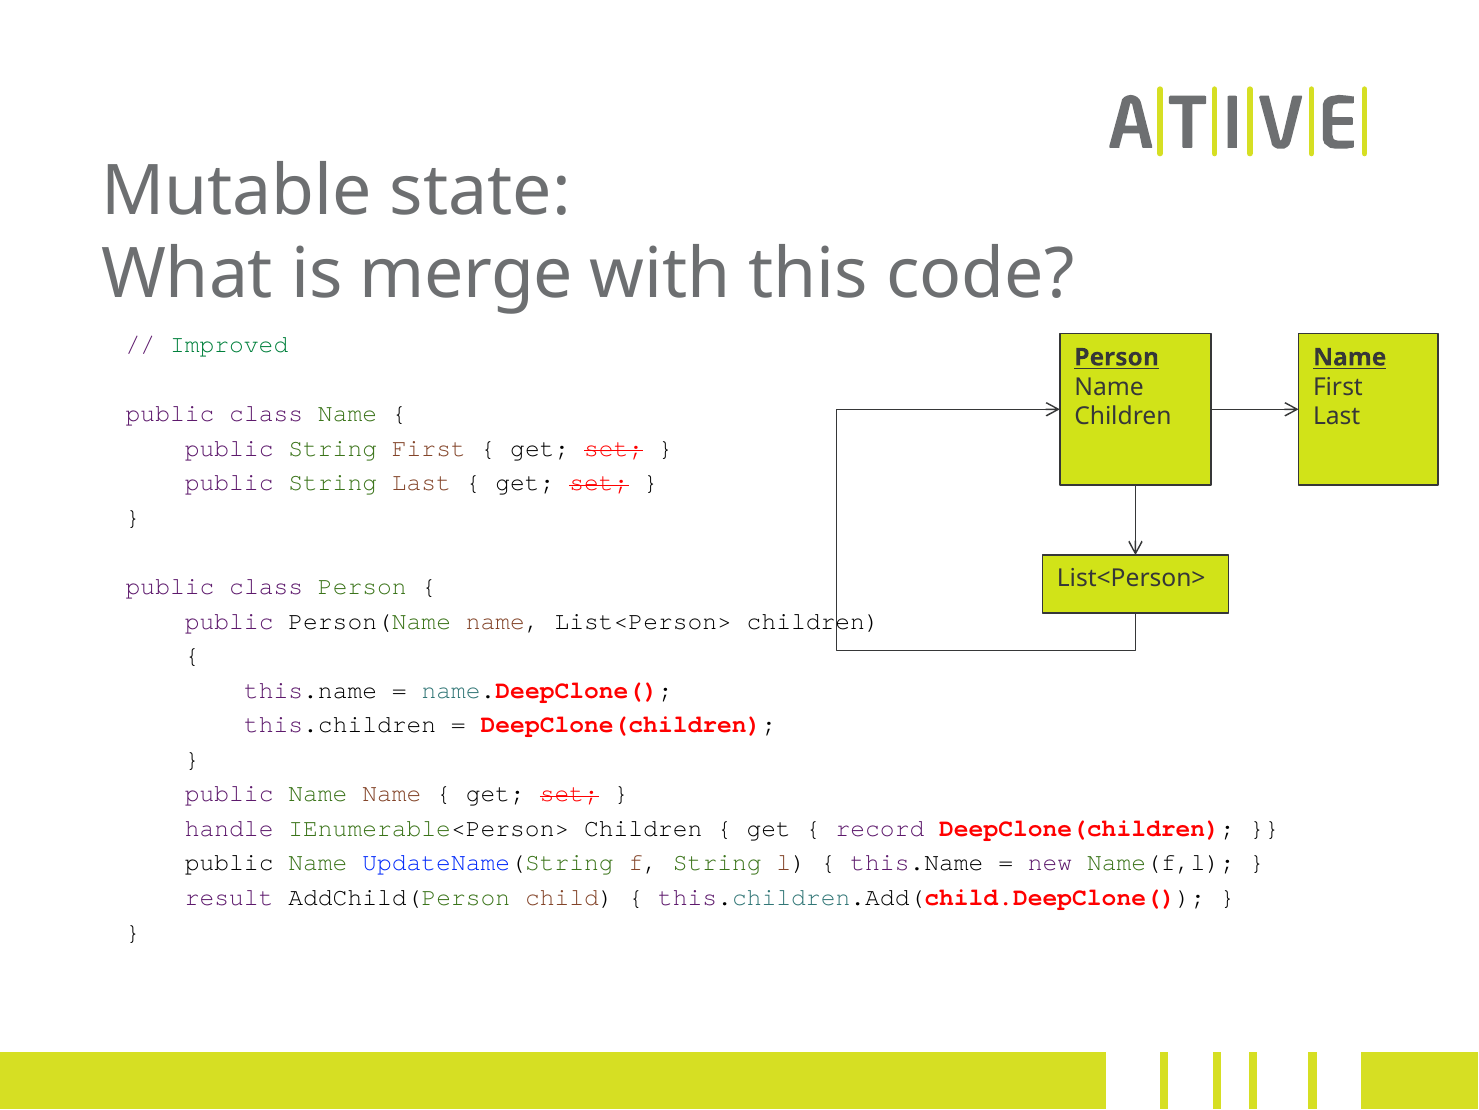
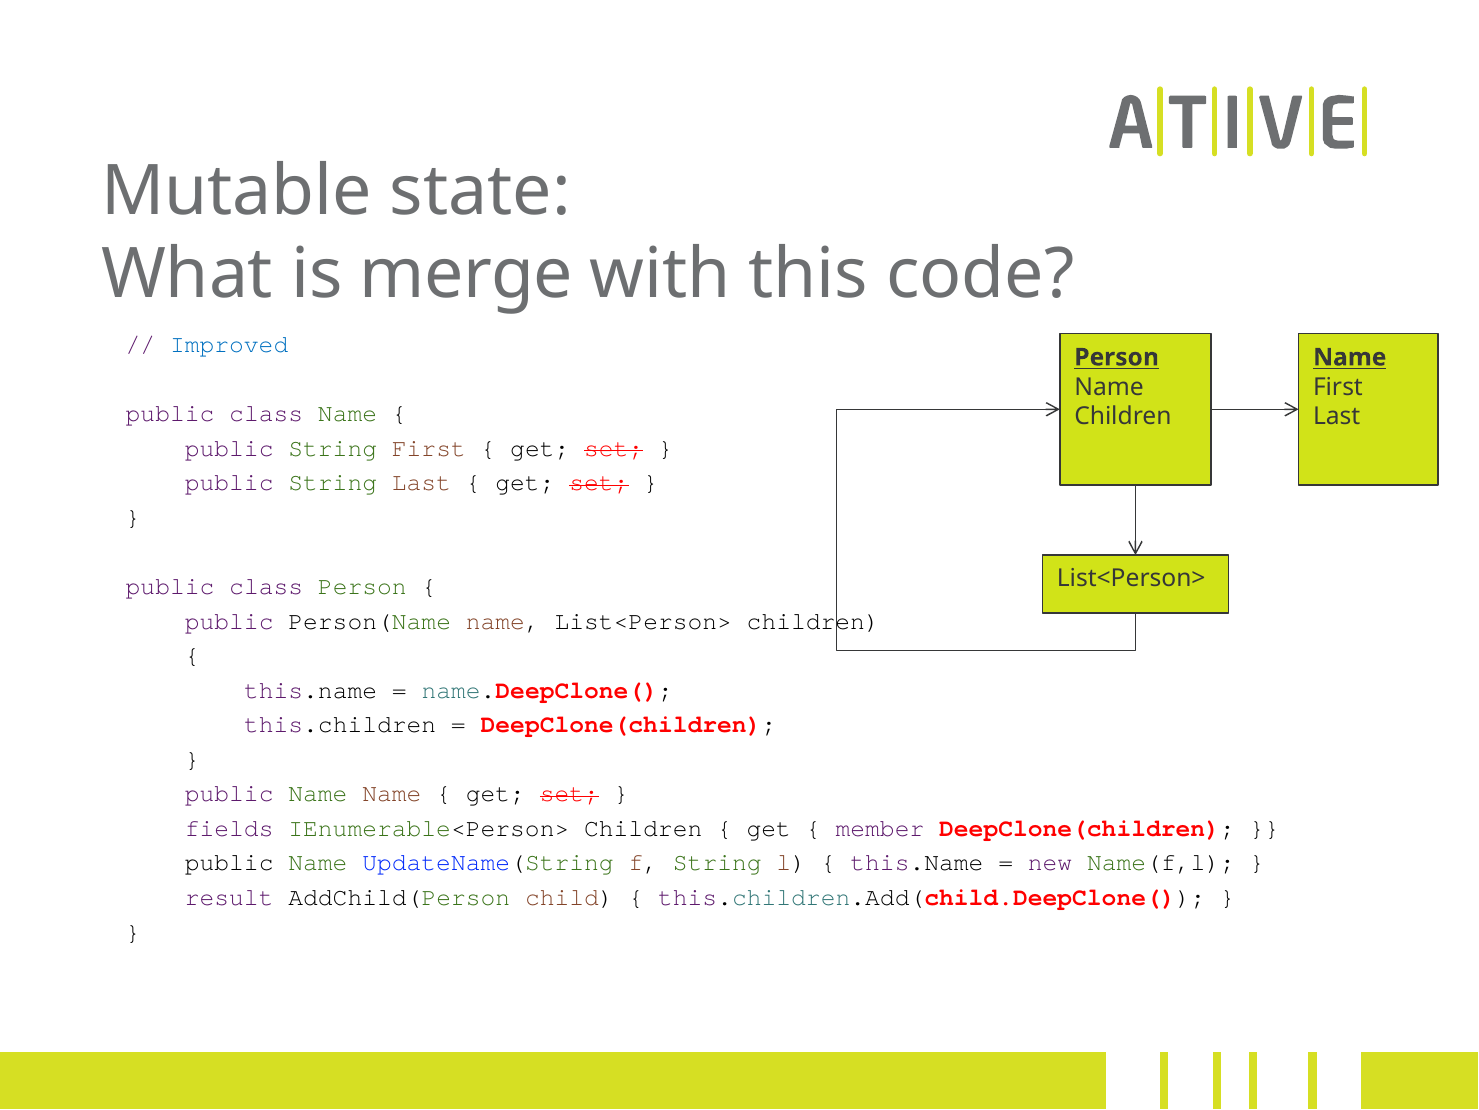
Improved colour: green -> blue (229, 344)
handle: handle -> fields (229, 828)
record: record -> member (880, 828)
